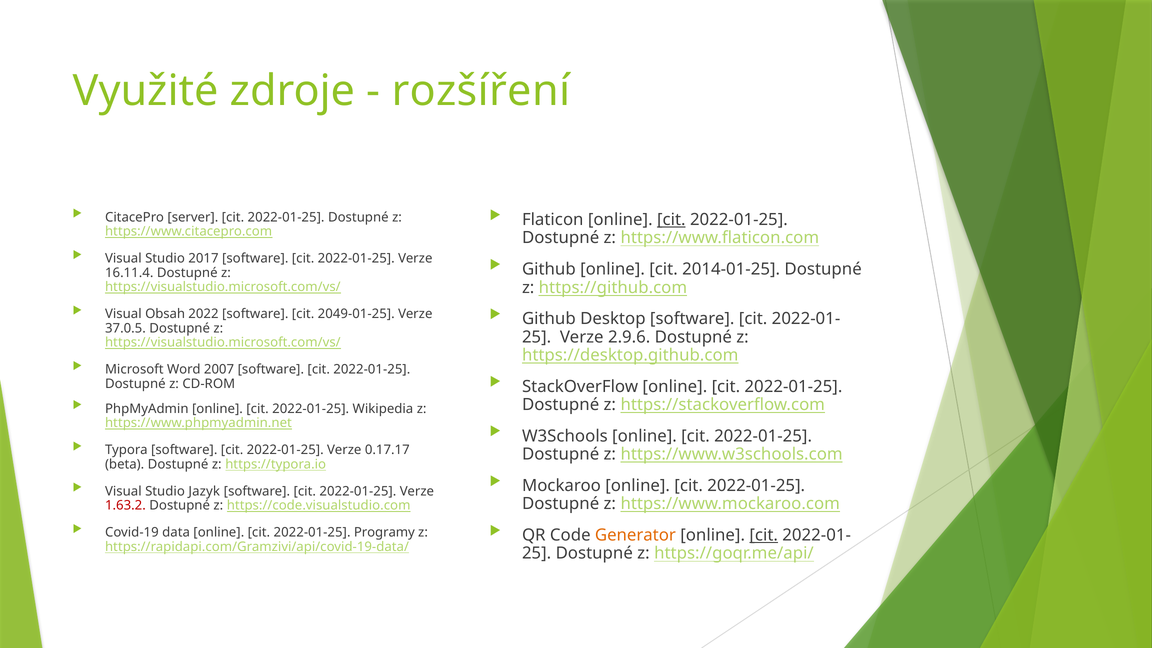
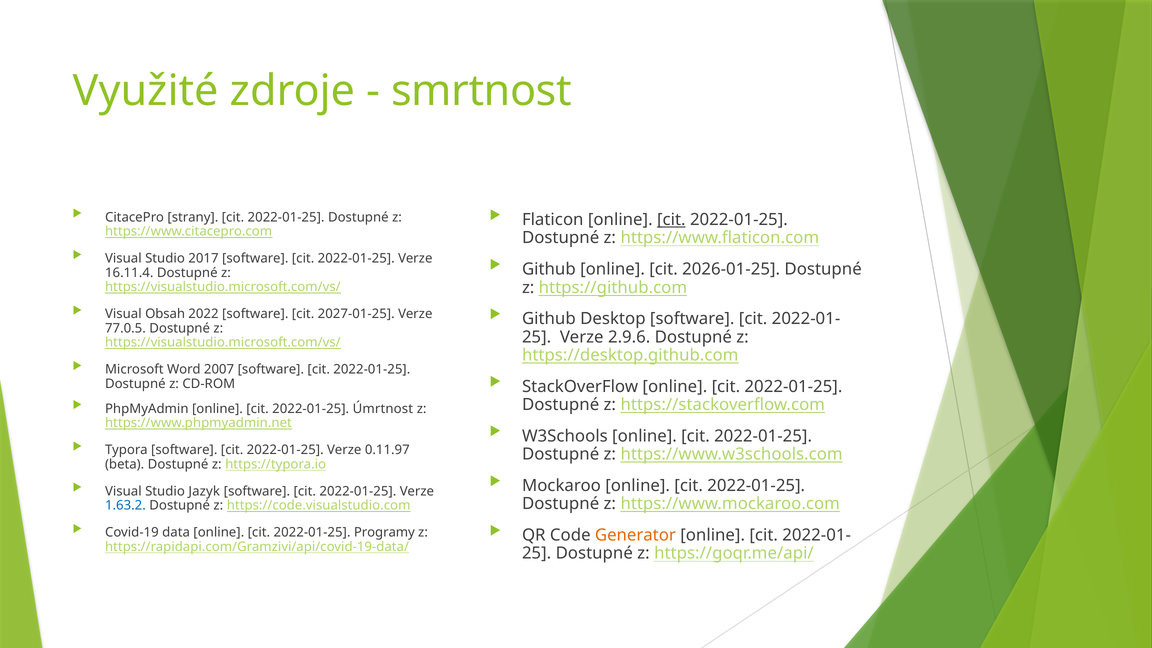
rozšíření: rozšíření -> smrtnost (481, 91)
server: server -> strany (193, 217)
2014-01-25: 2014-01-25 -> 2026-01-25 (731, 269)
2049-01-25: 2049-01-25 -> 2027-01-25 (356, 314)
37.0.5: 37.0.5 -> 77.0.5 (125, 328)
Wikipedia: Wikipedia -> Úmrtnost (383, 409)
0.17.17: 0.17.17 -> 0.11.97 (387, 450)
1.63.2 colour: red -> blue (125, 506)
cit underline: present -> none (764, 535)
